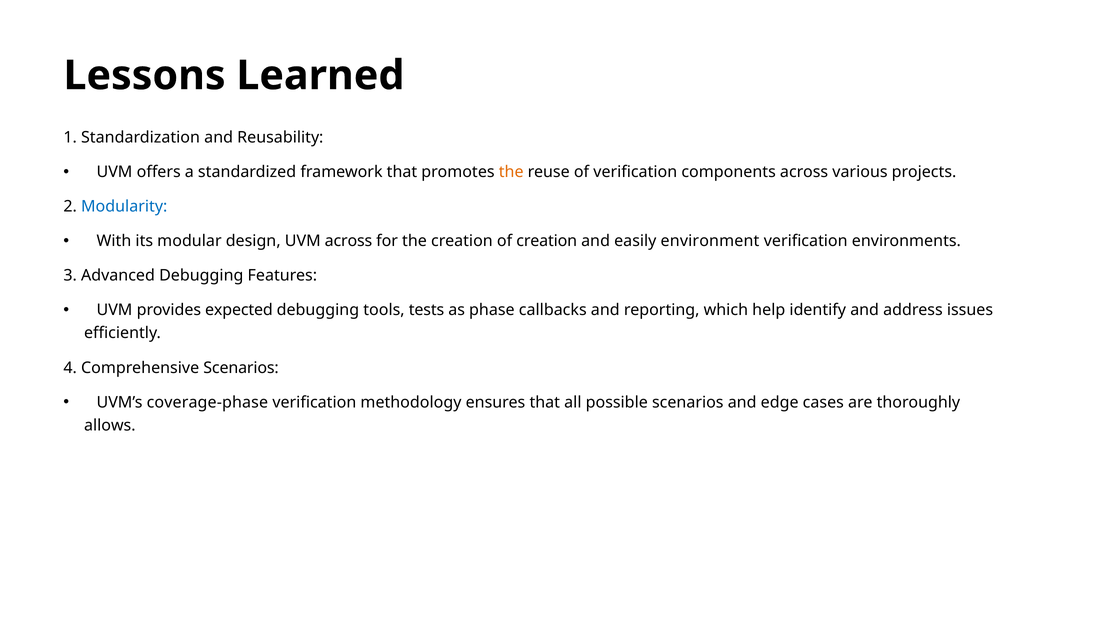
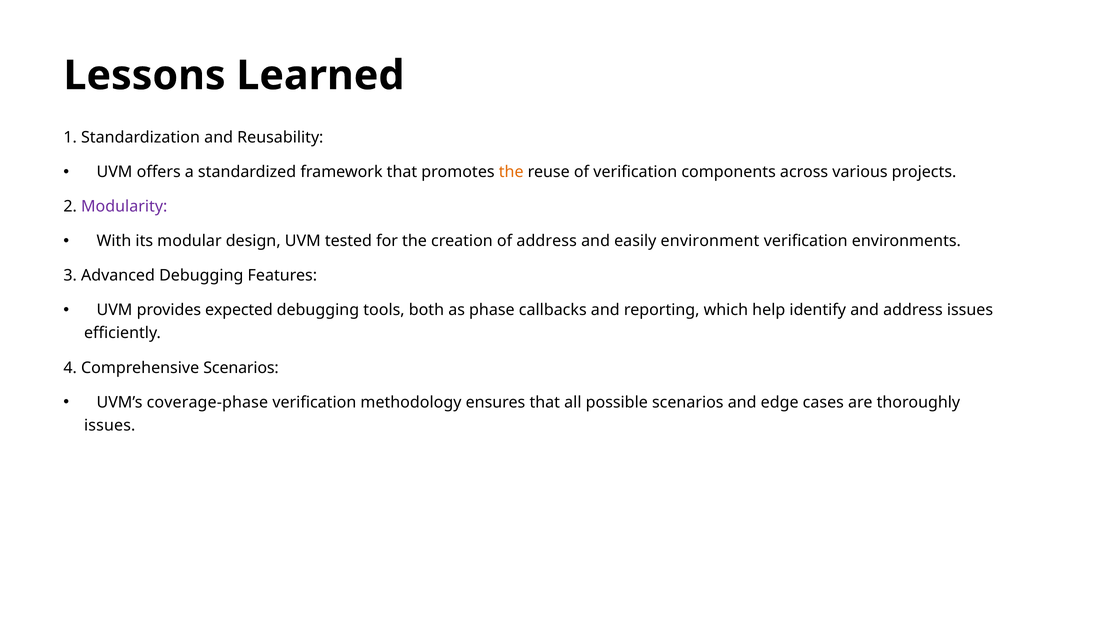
Modularity colour: blue -> purple (124, 207)
UVM across: across -> tested (348, 241)
of creation: creation -> address (547, 241)
tests: tests -> both (426, 310)
allows: allows -> issues (110, 425)
